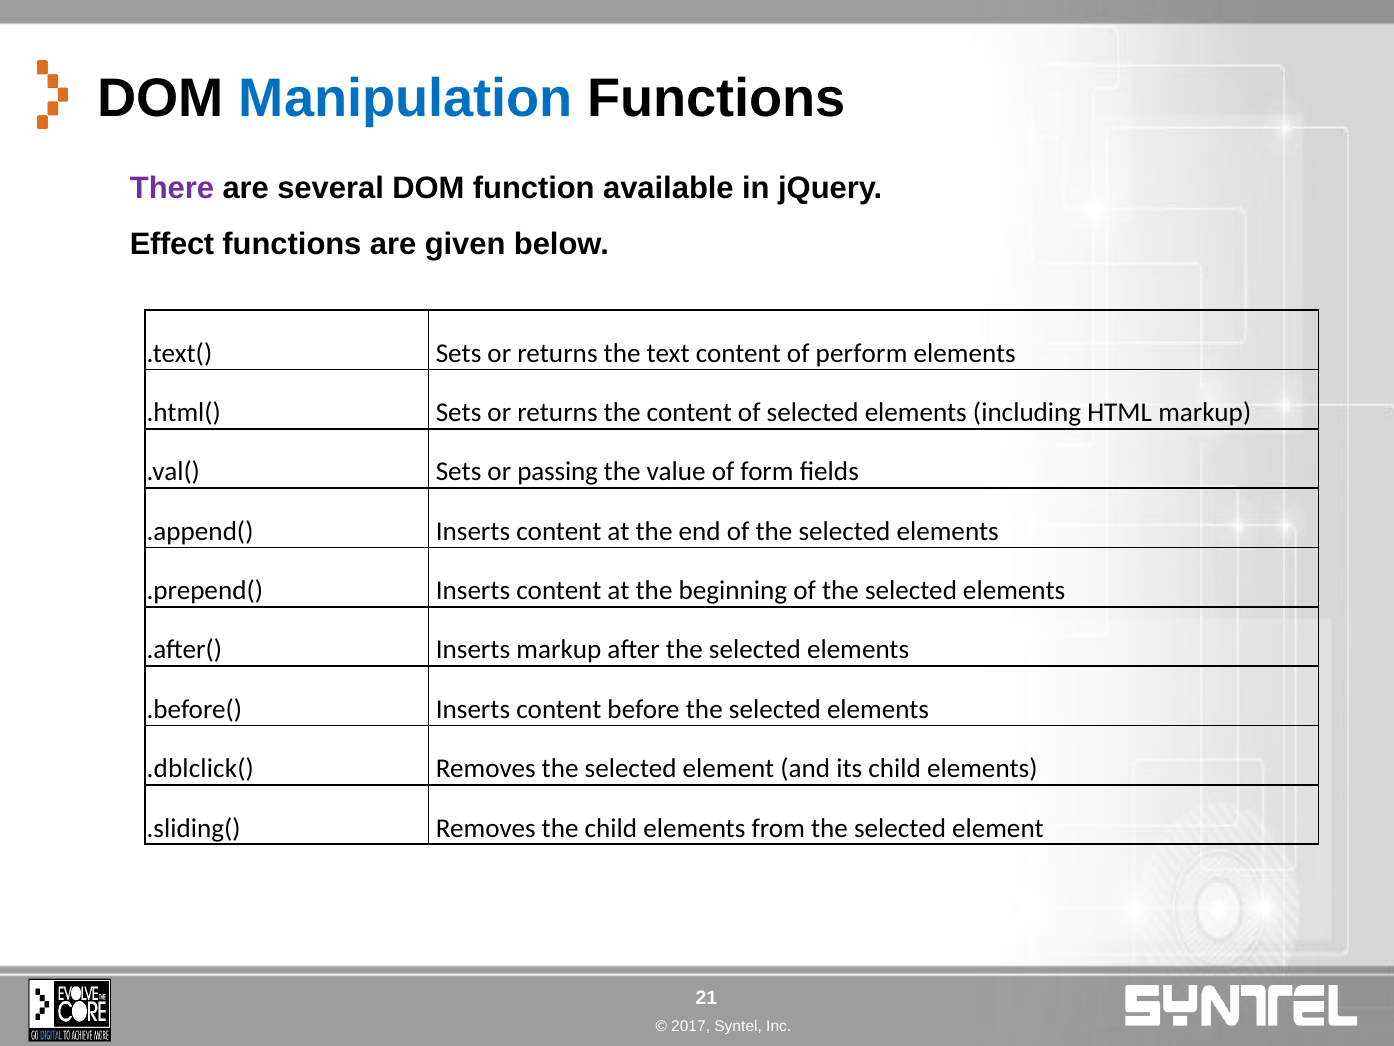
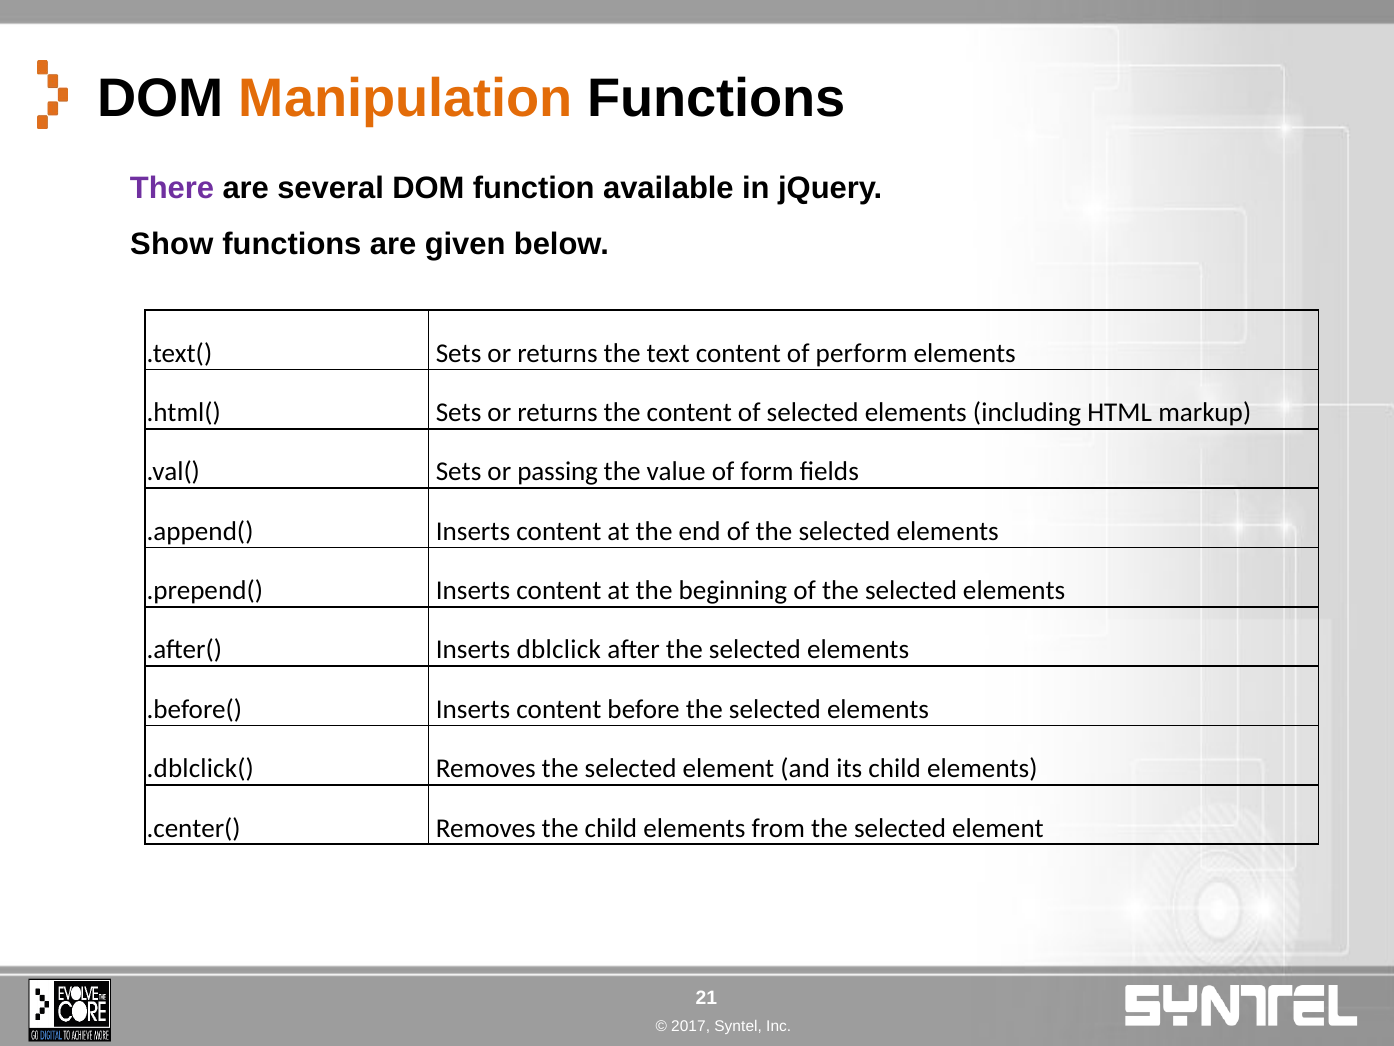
Manipulation colour: blue -> orange (406, 98)
Effect: Effect -> Show (172, 244)
Inserts markup: markup -> dblclick (559, 650)
.sliding(: .sliding( -> .center( (194, 828)
